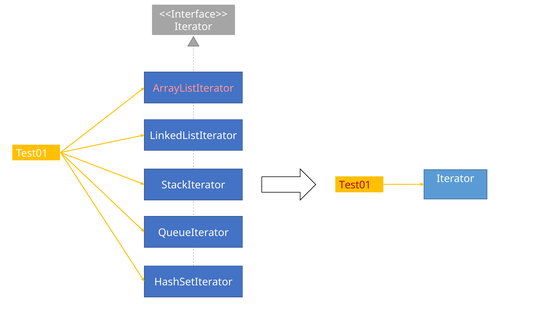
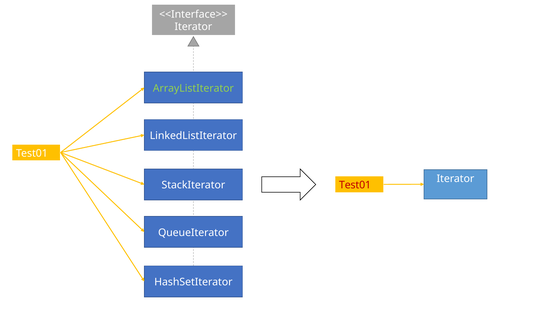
ArrayListIterator colour: pink -> light green (193, 88)
